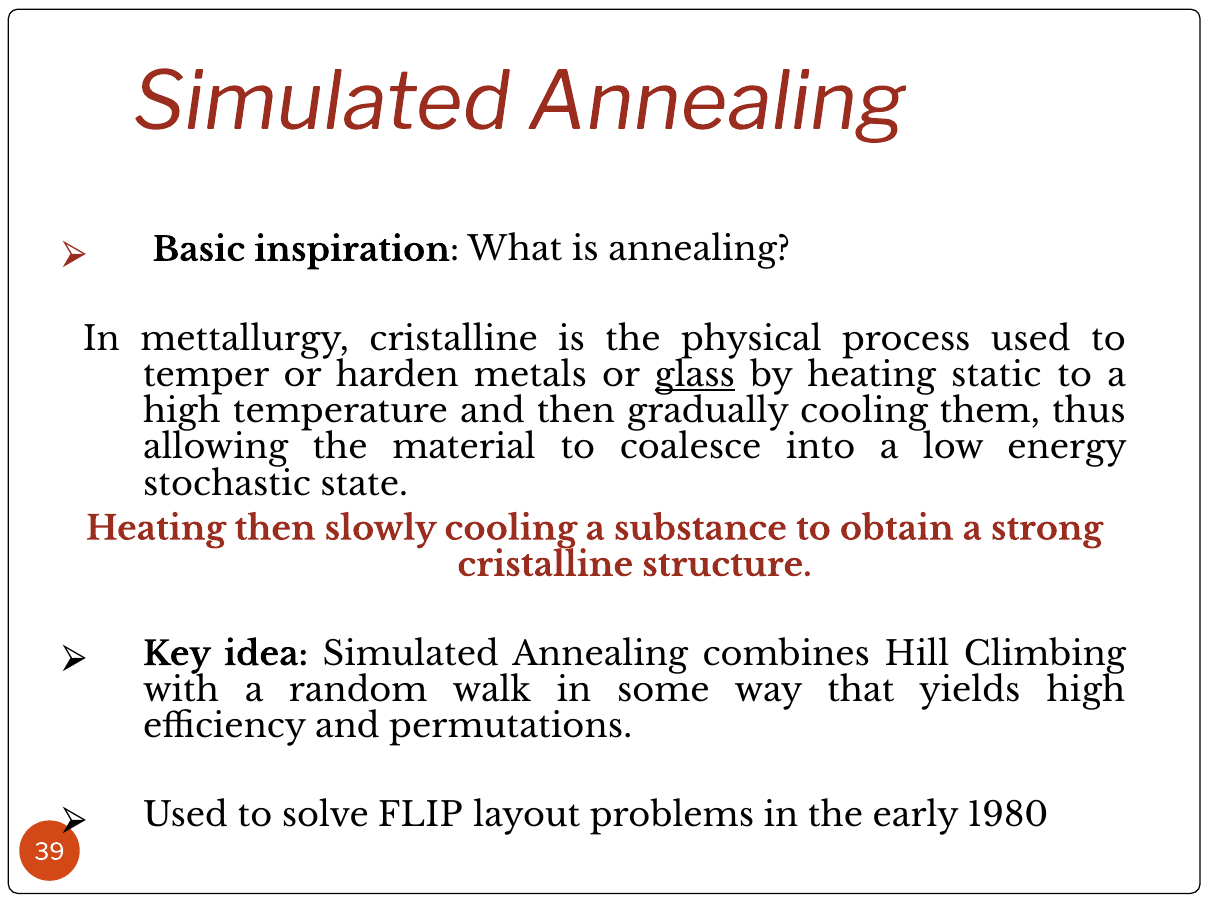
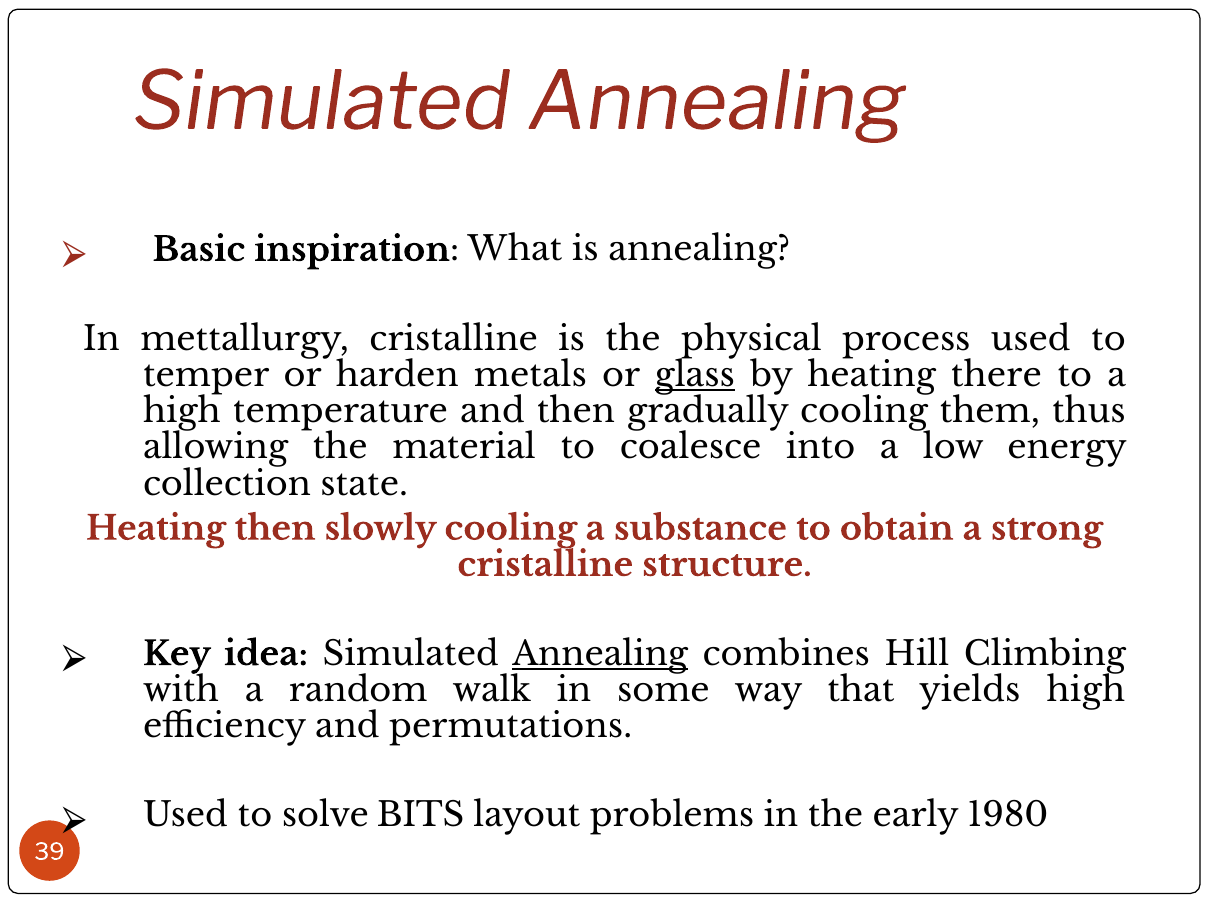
static: static -> there (996, 376)
stochastic: stochastic -> collection (227, 484)
Annealing underline: none -> present (600, 655)
FLIP: FLIP -> BITS (421, 816)
